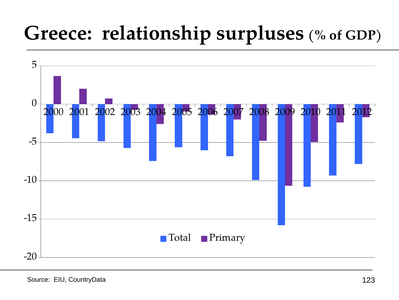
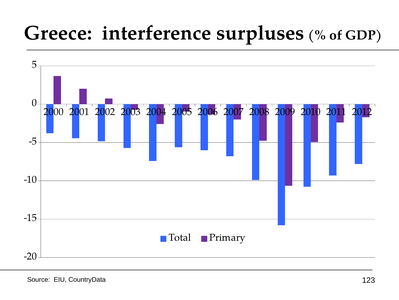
relationship: relationship -> interference (157, 33)
